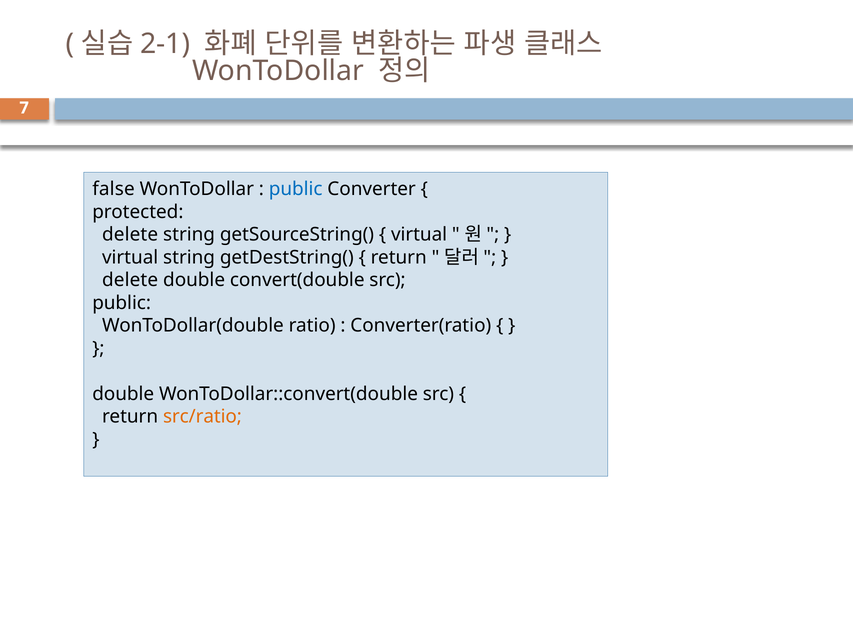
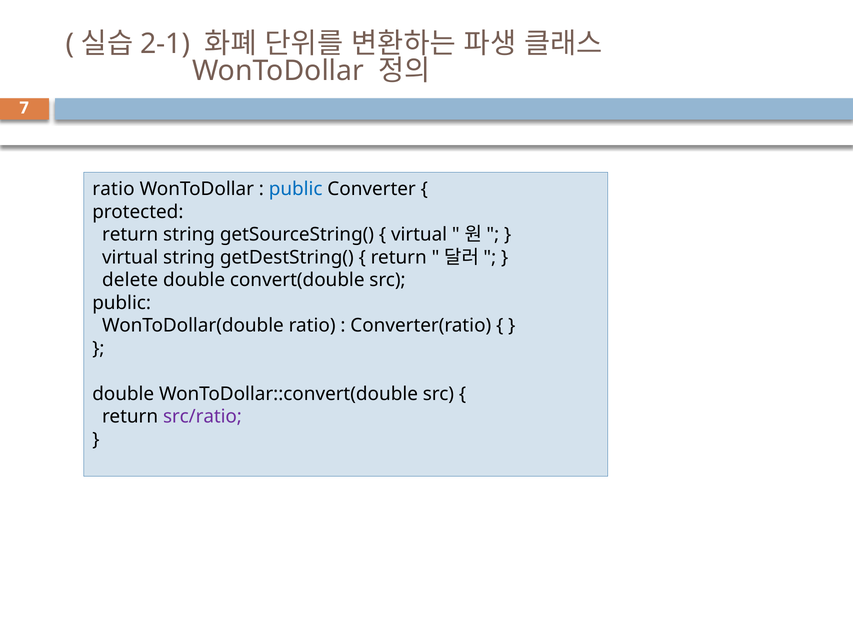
false: false -> ratio (113, 189)
delete: delete -> return (130, 234)
src/ratio colour: orange -> purple (202, 416)
